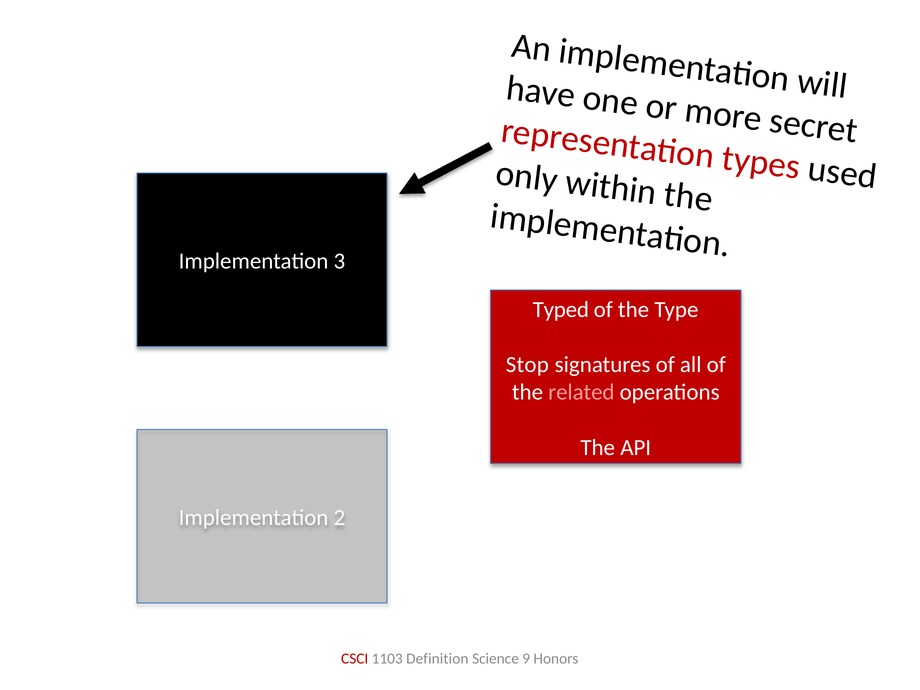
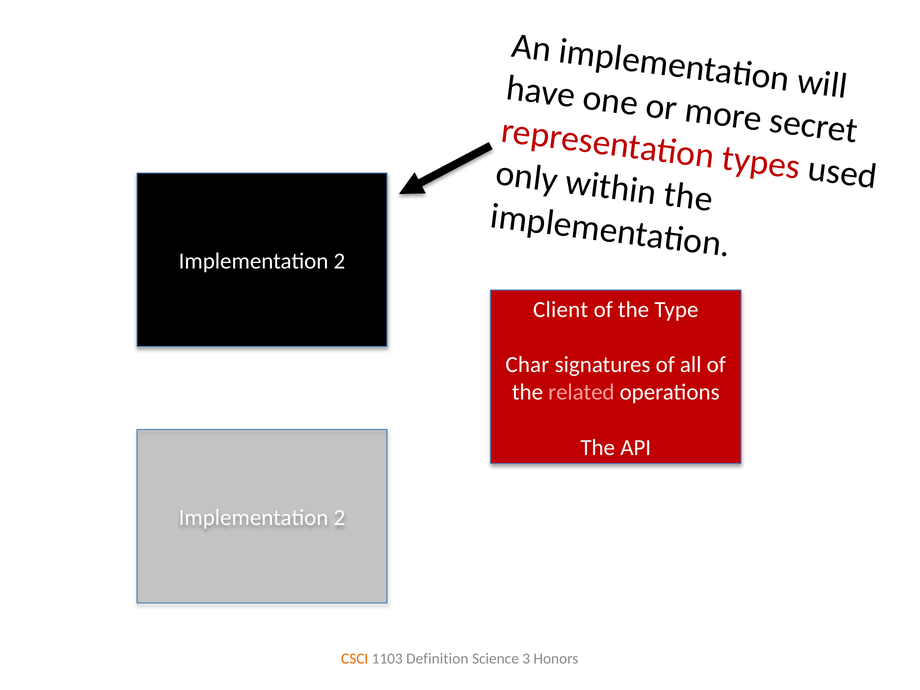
3: 3 -> 2 (339, 261)
Typed: Typed -> Client (561, 309)
Stop: Stop -> Char (527, 365)
CSCI colour: red -> orange (355, 659)
9: 9 -> 3 (526, 659)
